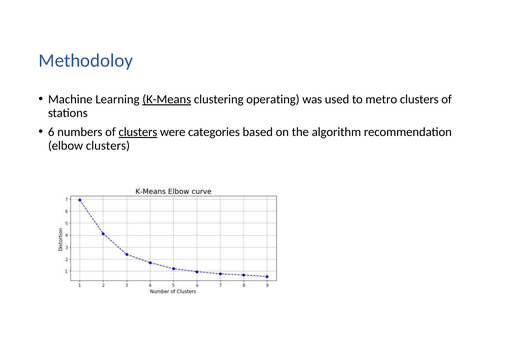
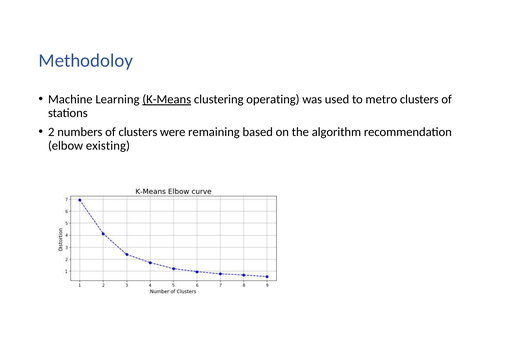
6: 6 -> 2 (51, 132)
clusters underline: present -> none (138, 132)
categories: categories -> remaining (214, 132)
elbow clusters: clusters -> existing (108, 146)
